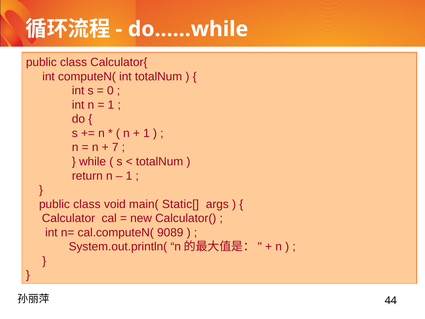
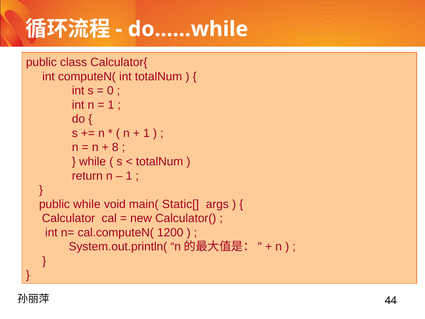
7: 7 -> 8 (115, 147)
class: class -> while (87, 204)
9089: 9089 -> 1200 (170, 232)
